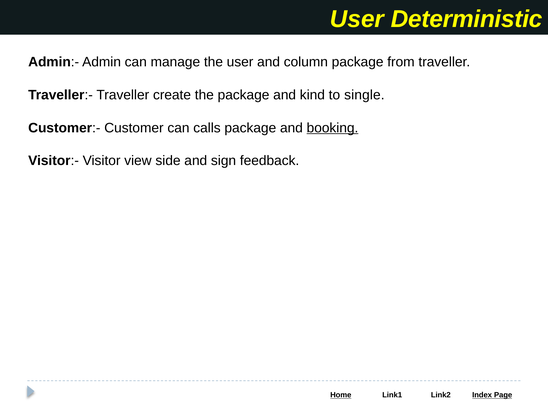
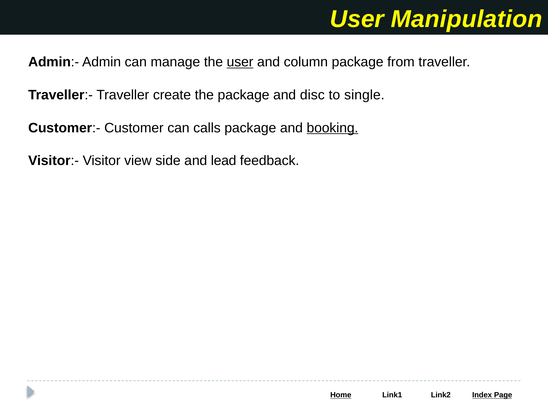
Deterministic: Deterministic -> Manipulation (466, 19)
user underline: none -> present (240, 62)
kind: kind -> disc (312, 95)
sign: sign -> lead (224, 161)
